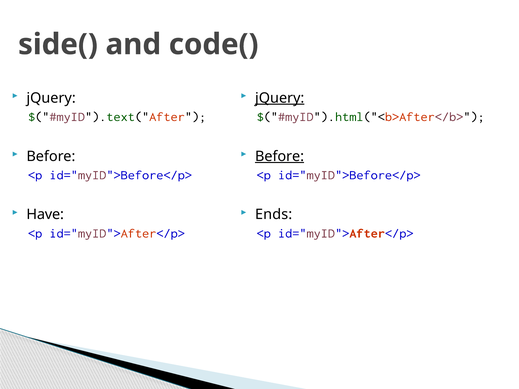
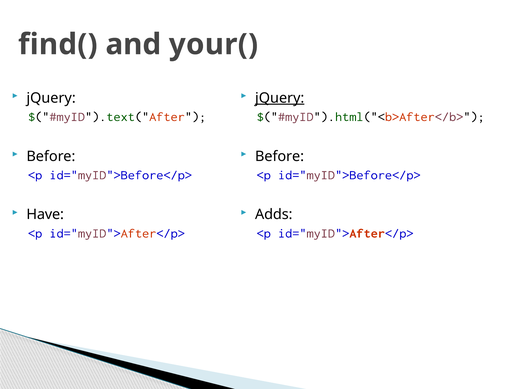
side(: side( -> find( (58, 44)
code(: code( -> your( (213, 44)
Before underline: present -> none (280, 156)
Ends: Ends -> Adds (274, 215)
